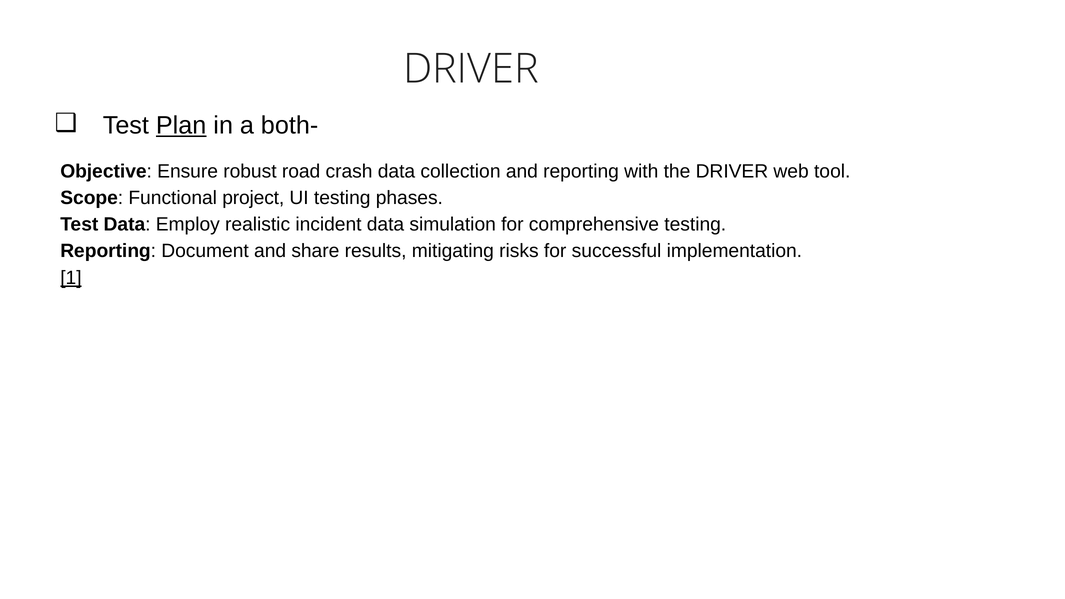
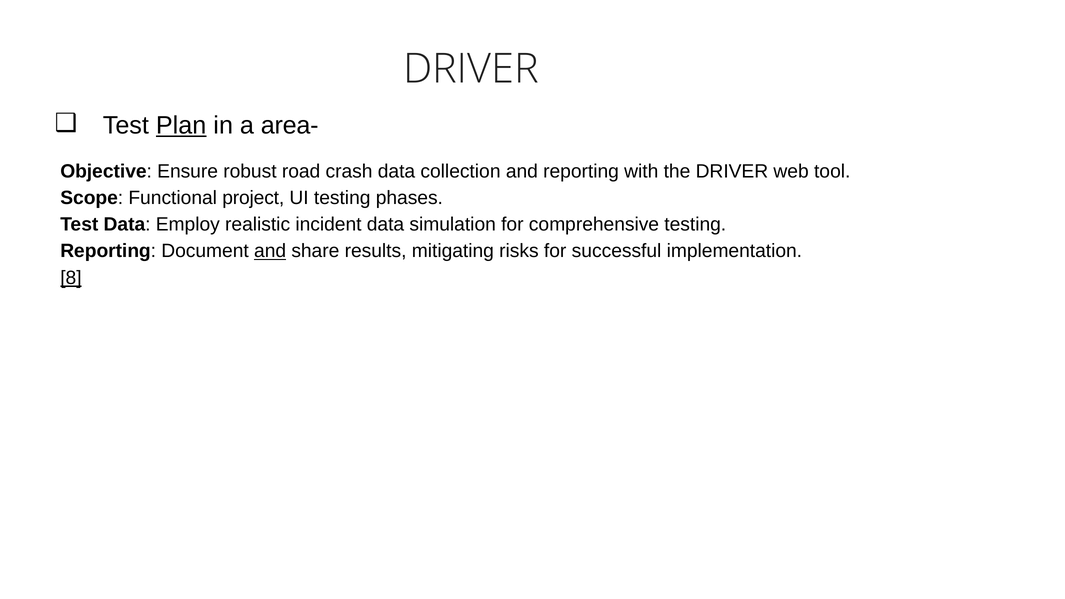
both-: both- -> area- (290, 126)
and underline: none -> present (270, 251)
1: 1 -> 8 (71, 278)
